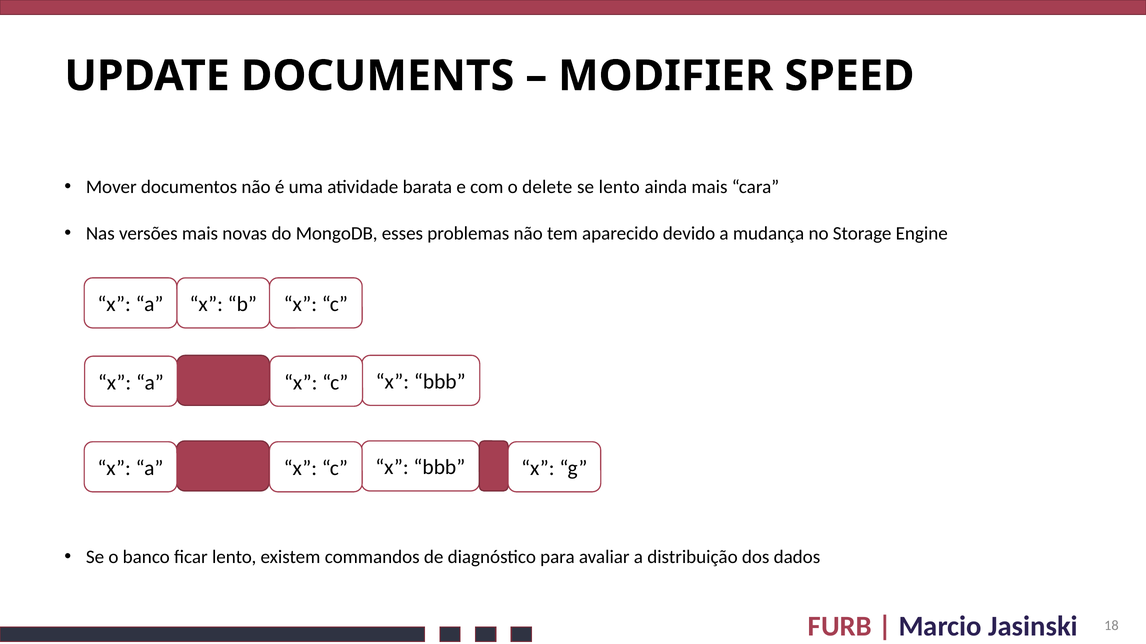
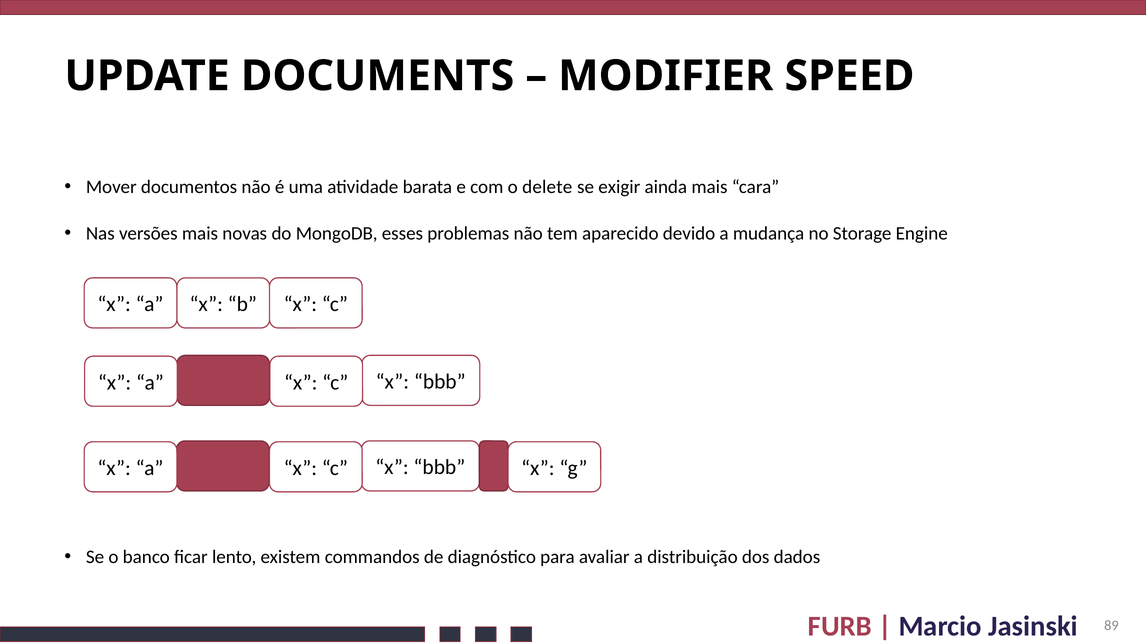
se lento: lento -> exigir (619, 187)
18: 18 -> 89 (1111, 626)
